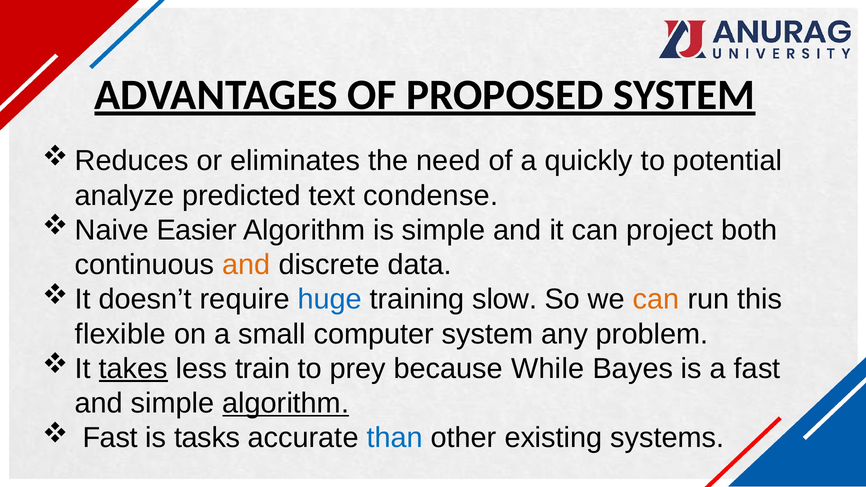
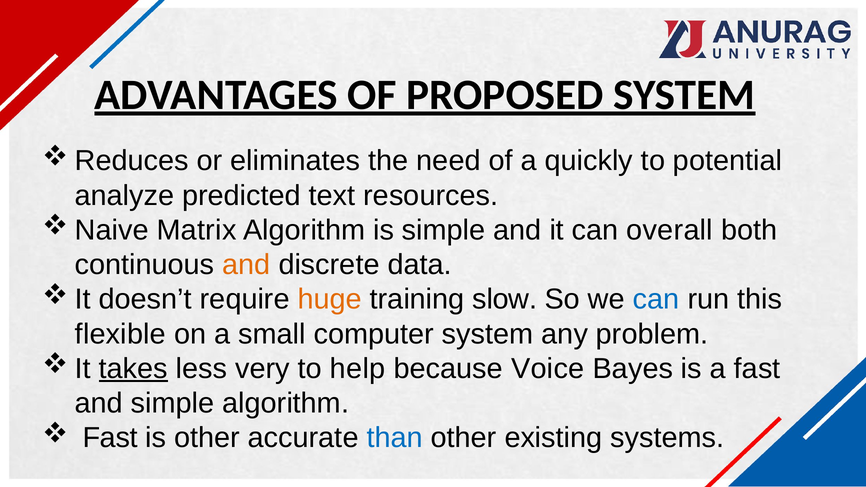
condense: condense -> resources (431, 196)
Easier: Easier -> Matrix (196, 230)
project: project -> overall (670, 230)
huge colour: blue -> orange (330, 300)
can colour: orange -> blue (656, 300)
train: train -> very (262, 369)
prey: prey -> help (358, 369)
While: While -> Voice (548, 369)
algorithm underline: present -> none (286, 403)
is tasks: tasks -> other (207, 438)
